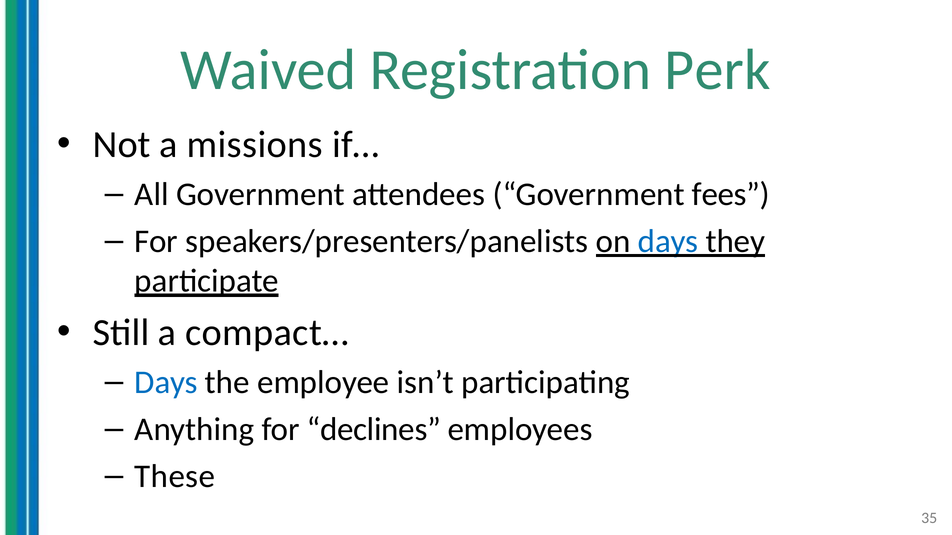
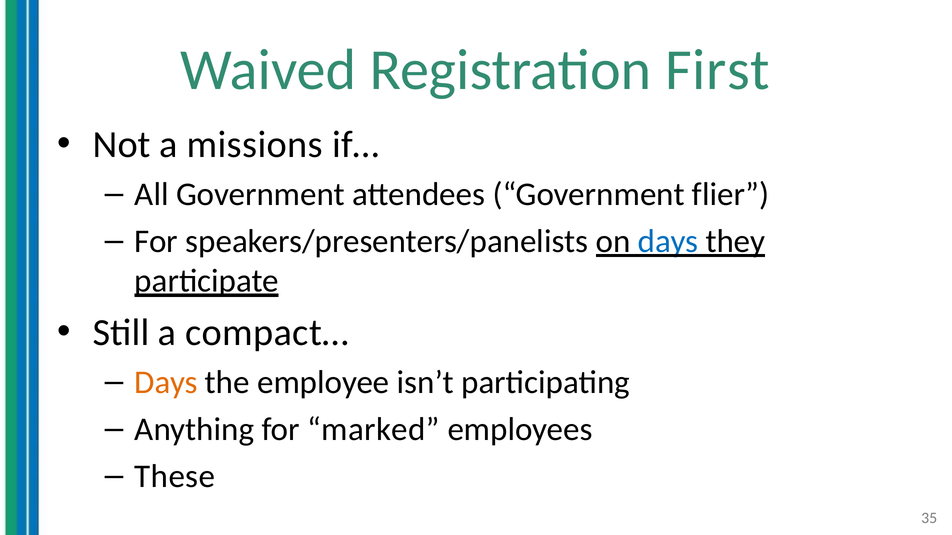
Perk: Perk -> First (717, 70)
fees: fees -> flier (731, 195)
Days colour: blue -> orange (166, 383)
declines: declines -> marked (374, 430)
